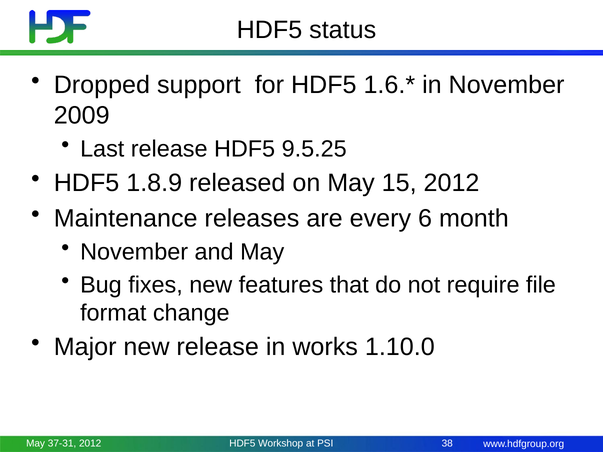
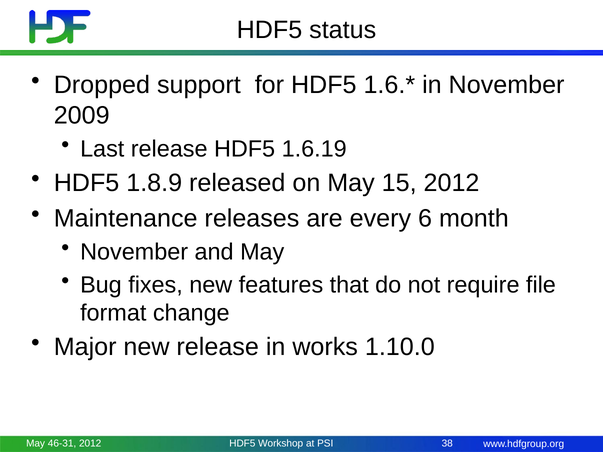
9.5.25: 9.5.25 -> 1.6.19 (314, 149)
37-31: 37-31 -> 46-31 (62, 444)
